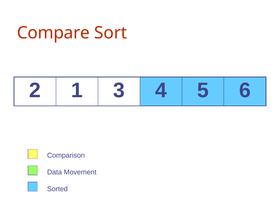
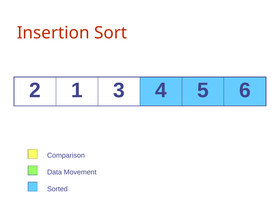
Compare: Compare -> Insertion (53, 33)
